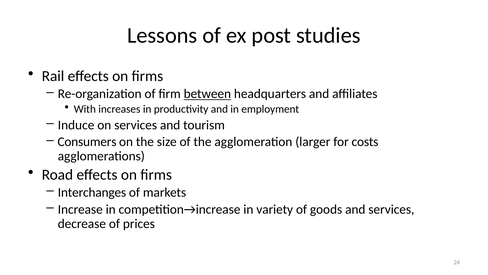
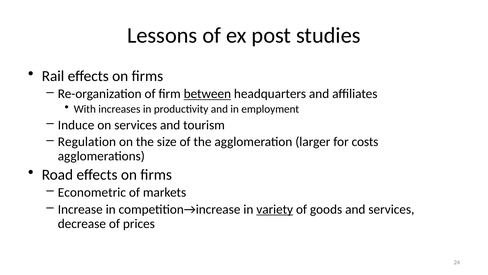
Consumers: Consumers -> Regulation (87, 142)
Interchanges: Interchanges -> Econometric (92, 192)
variety underline: none -> present (275, 209)
